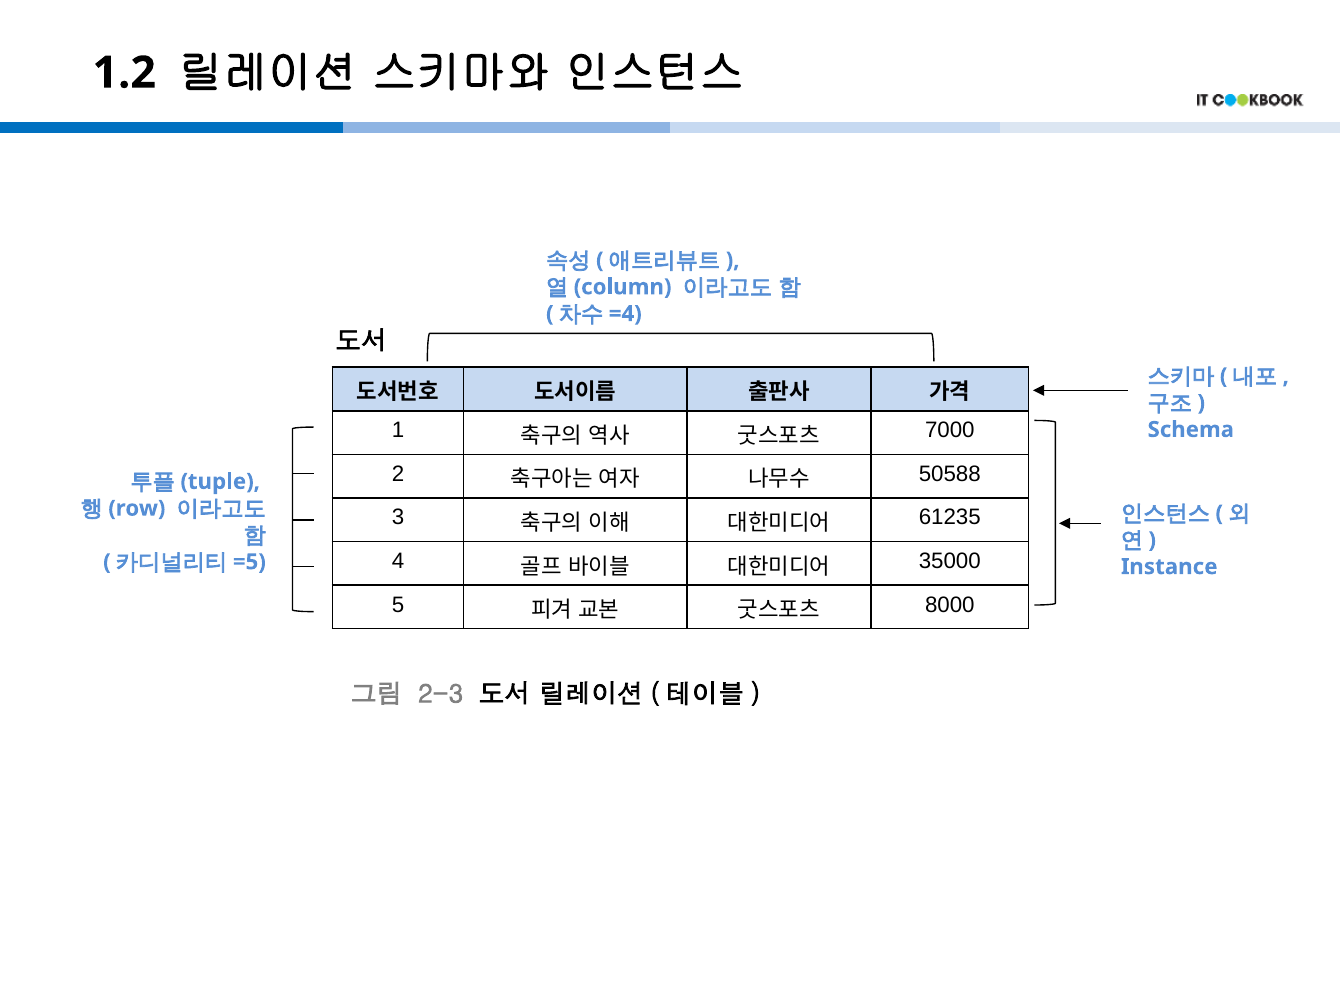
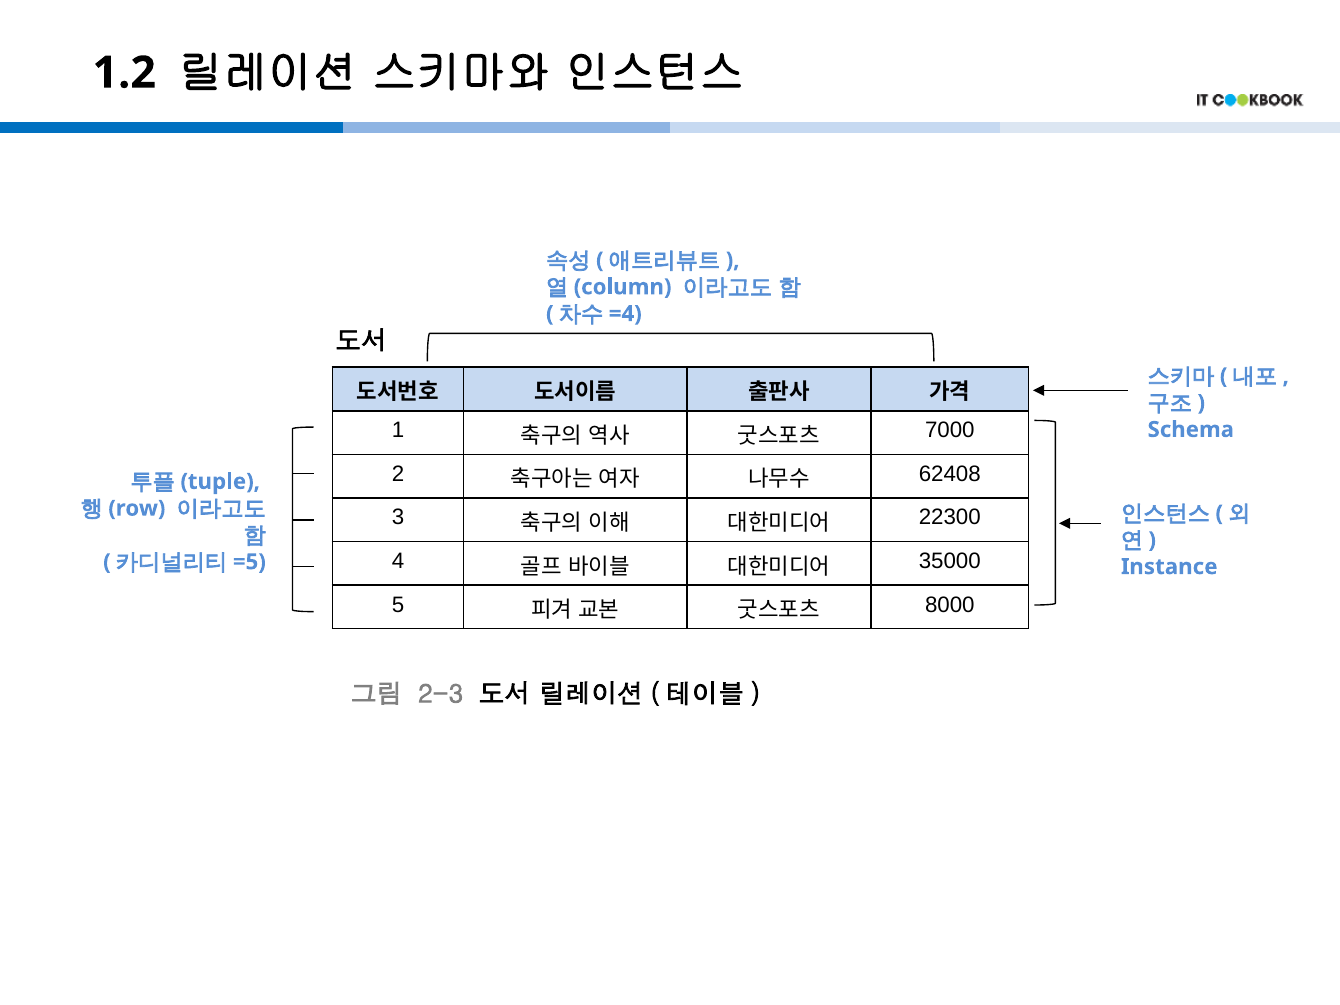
50588: 50588 -> 62408 (950, 474)
61235: 61235 -> 22300 (950, 518)
